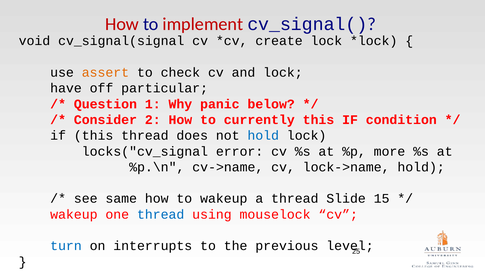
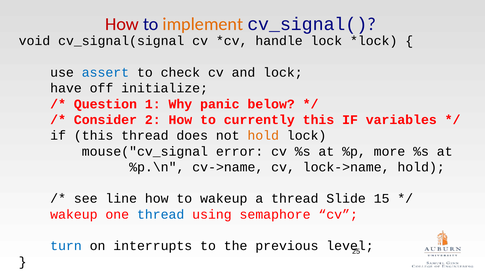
implement colour: red -> orange (203, 24)
create: create -> handle (279, 41)
assert colour: orange -> blue (105, 72)
particular: particular -> initialize (165, 88)
condition: condition -> variables (401, 120)
hold colour: blue -> orange (263, 135)
locks("cv_signal: locks("cv_signal -> mouse("cv_signal (145, 151)
same: same -> line (121, 198)
mouselock: mouselock -> semaphore (275, 214)
